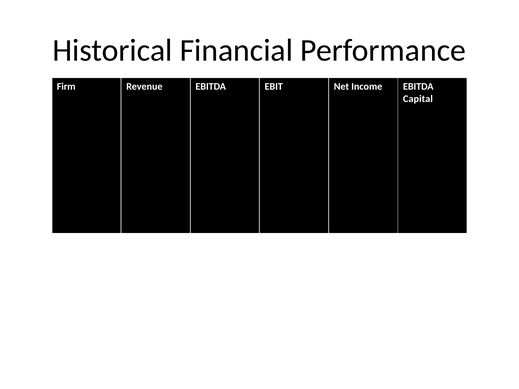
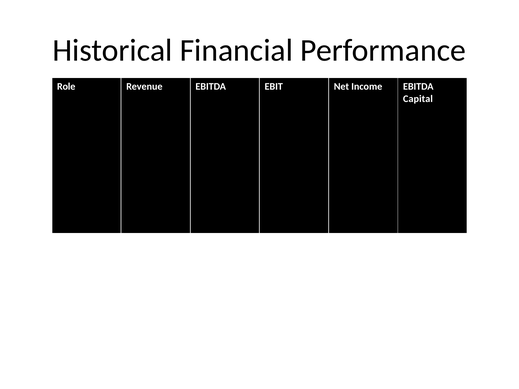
Firm: Firm -> Role (66, 87)
